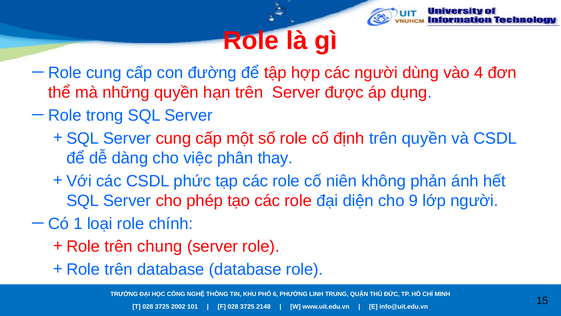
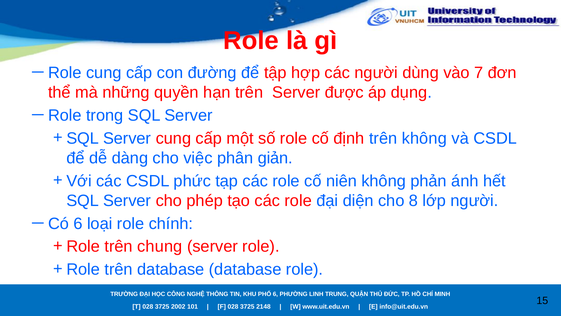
4: 4 -> 7 (479, 73)
trên quyền: quyền -> không (424, 138)
thay: thay -> giản (275, 158)
9: 9 -> 8 (414, 200)
Có 1: 1 -> 6 (78, 223)
